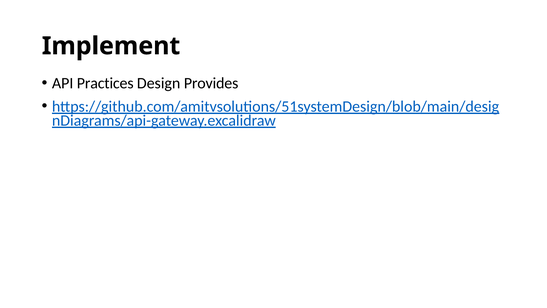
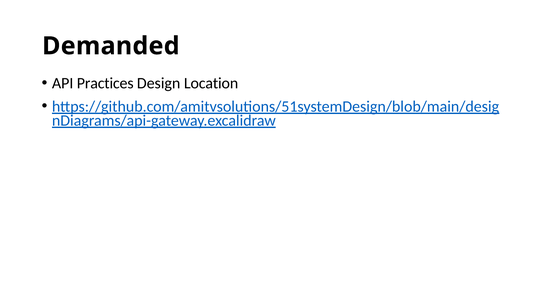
Implement: Implement -> Demanded (111, 46)
Provides: Provides -> Location (211, 83)
